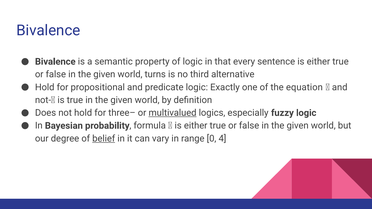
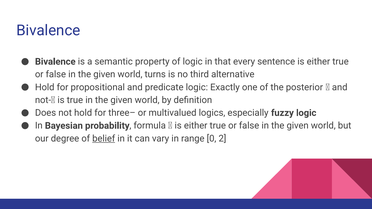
equation: equation -> posterior (304, 87)
multivalued underline: present -> none (173, 113)
4: 4 -> 2 (222, 139)
